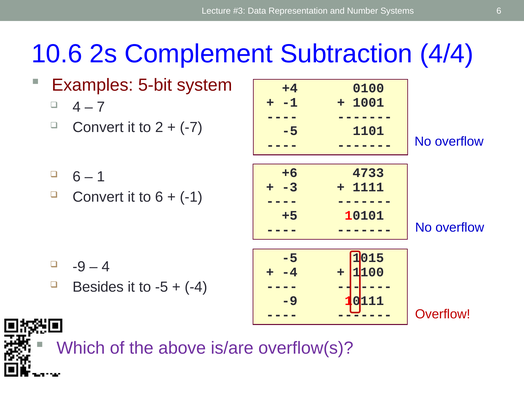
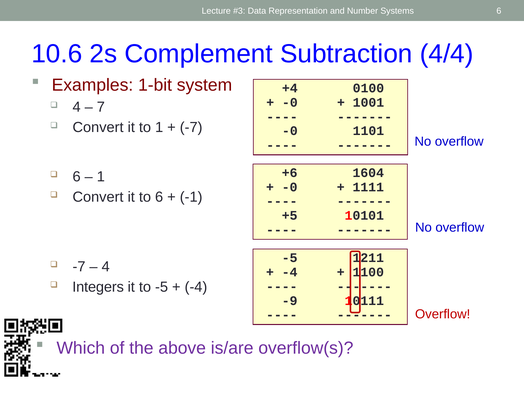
5-bit: 5-bit -> 1-bit (155, 85)
-1: -1 -> -0 (290, 103)
to 2: 2 -> 1 (159, 127)
-5: -5 -> -0 (290, 131)
4733: 4733 -> 1604 (368, 173)
-3: -3 -> -0 (290, 187)
1015: 1015 -> 1211 (368, 258)
-9: -9 -> -7 (79, 267)
Besides: Besides -> Integers (98, 287)
